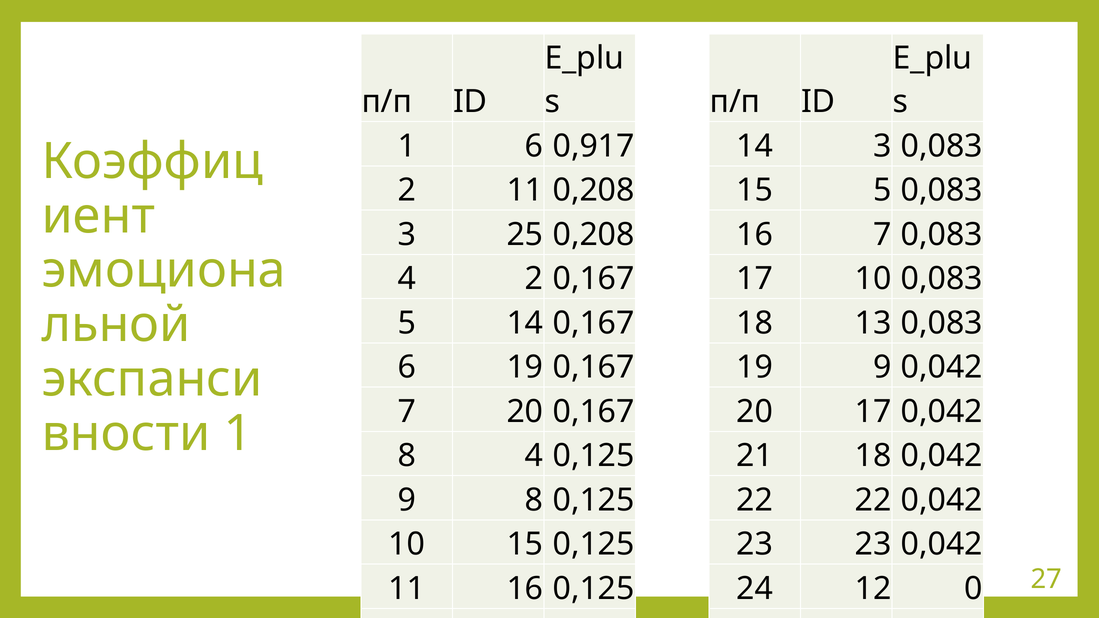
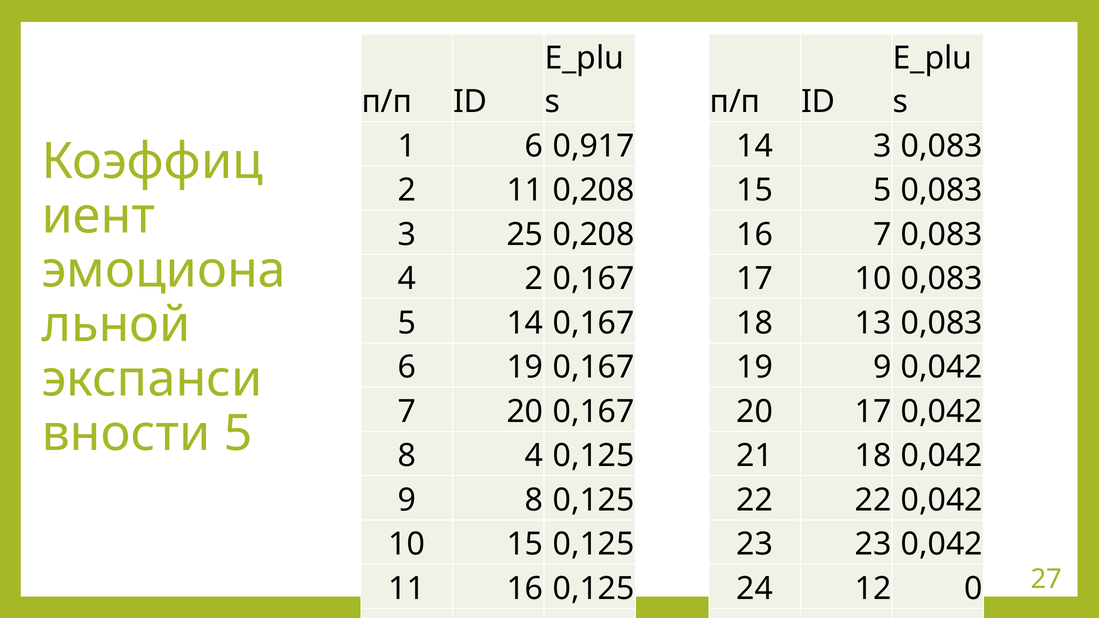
1: 1 -> 5 (238, 434)
